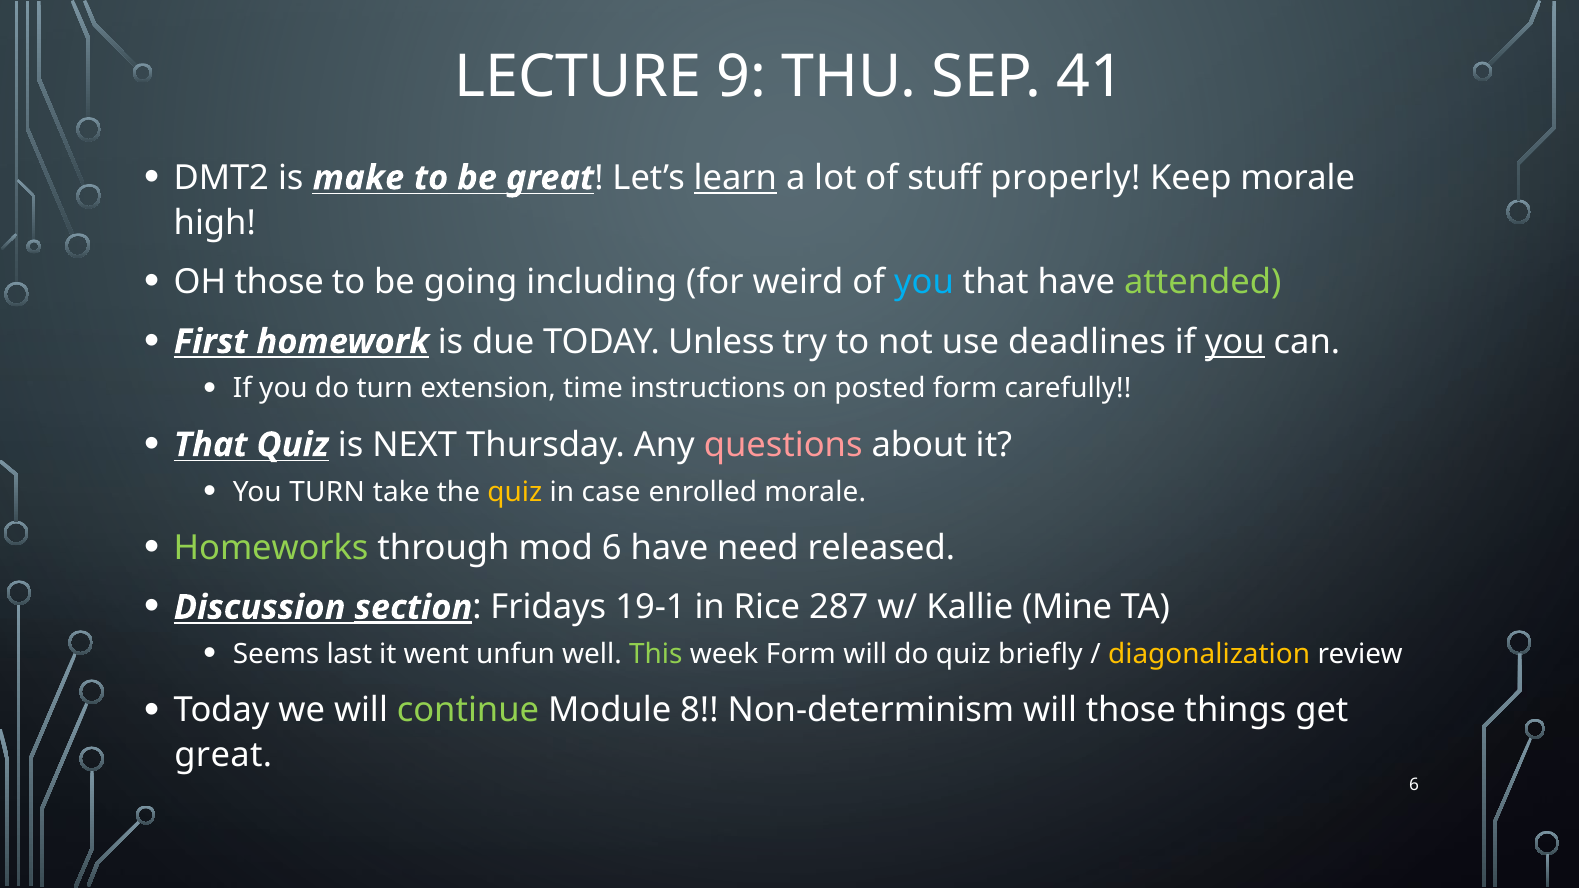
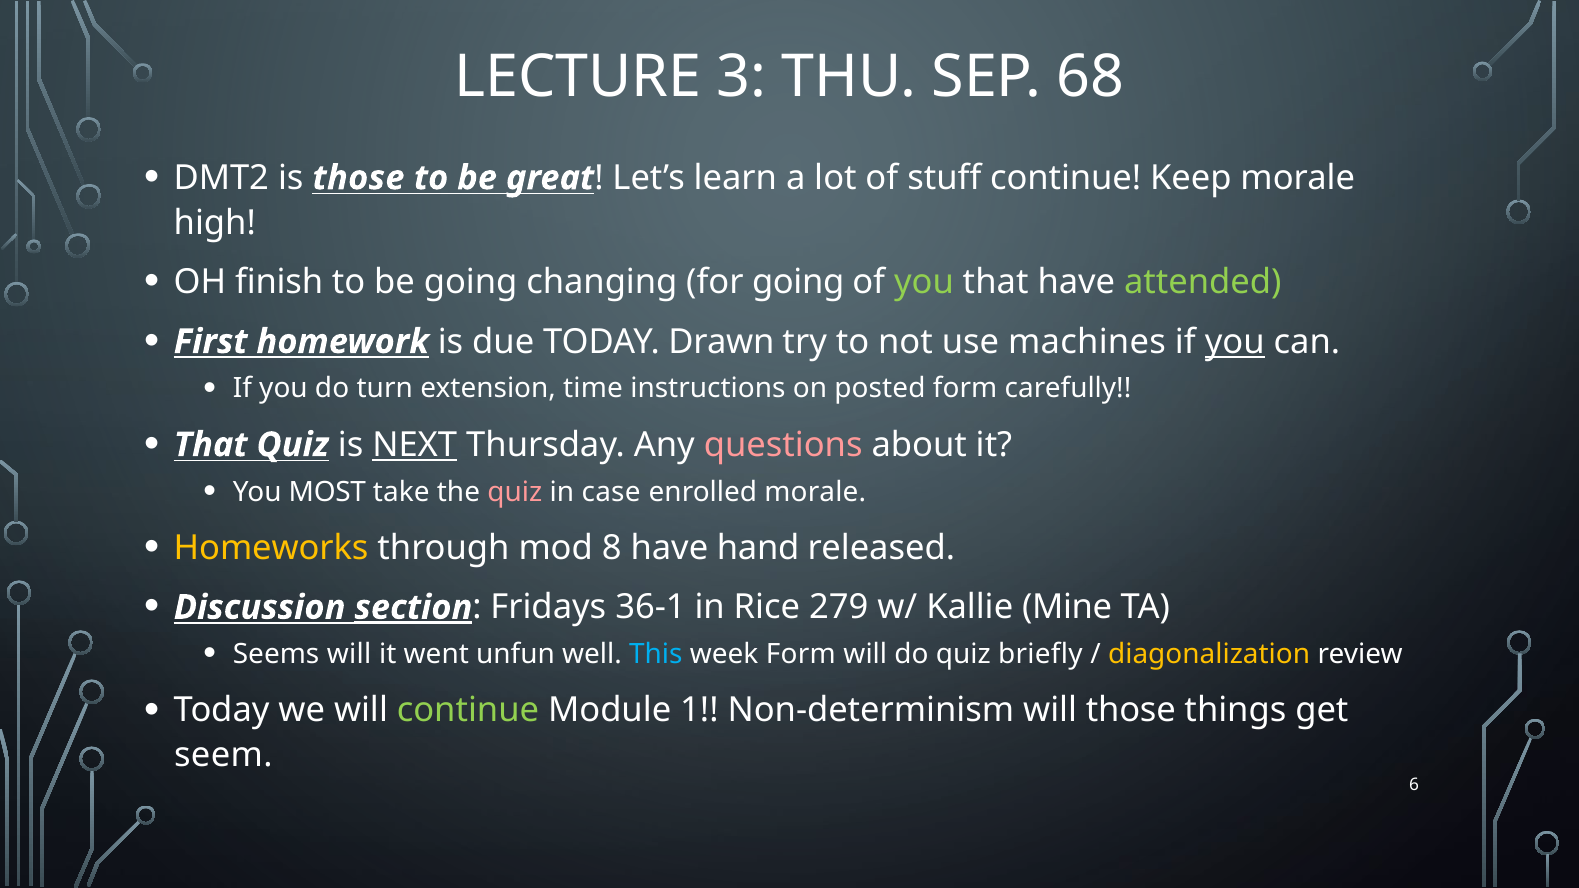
9: 9 -> 3 (741, 77)
41: 41 -> 68 (1090, 77)
is make: make -> those (359, 178)
learn underline: present -> none (735, 178)
stuff properly: properly -> continue (1066, 178)
OH those: those -> finish (279, 282)
including: including -> changing (602, 282)
for weird: weird -> going (798, 282)
you colour: light blue -> light green (924, 282)
Unless: Unless -> Drawn (721, 342)
deadlines: deadlines -> machines (1087, 342)
NEXT underline: none -> present (415, 445)
You TURN: TURN -> MOST (327, 492)
quiz colour: yellow -> pink (515, 492)
Homeworks colour: light green -> yellow (271, 548)
mod 6: 6 -> 8 (612, 548)
need: need -> hand (758, 548)
19-1: 19-1 -> 36-1 (650, 608)
287: 287 -> 279 (839, 608)
Seems last: last -> will (349, 655)
This colour: light green -> light blue (656, 655)
8: 8 -> 1 (699, 711)
great: great -> seem (223, 755)
